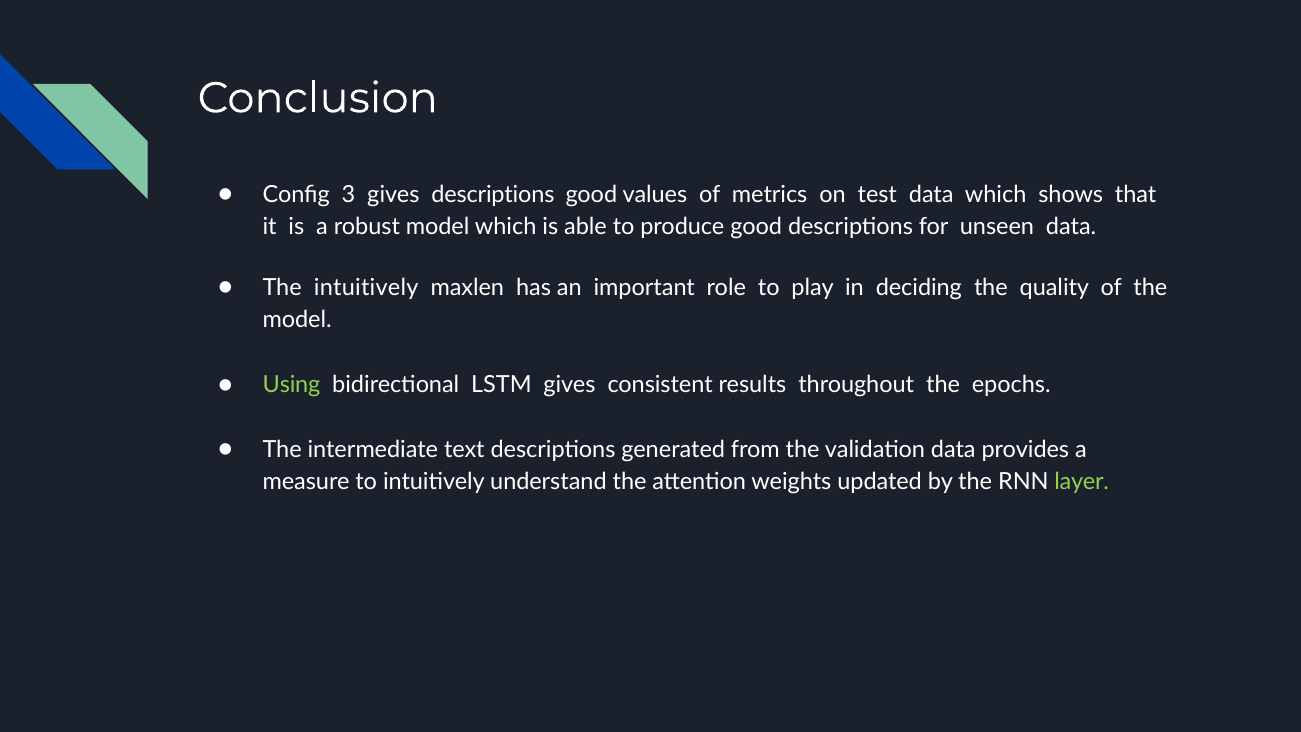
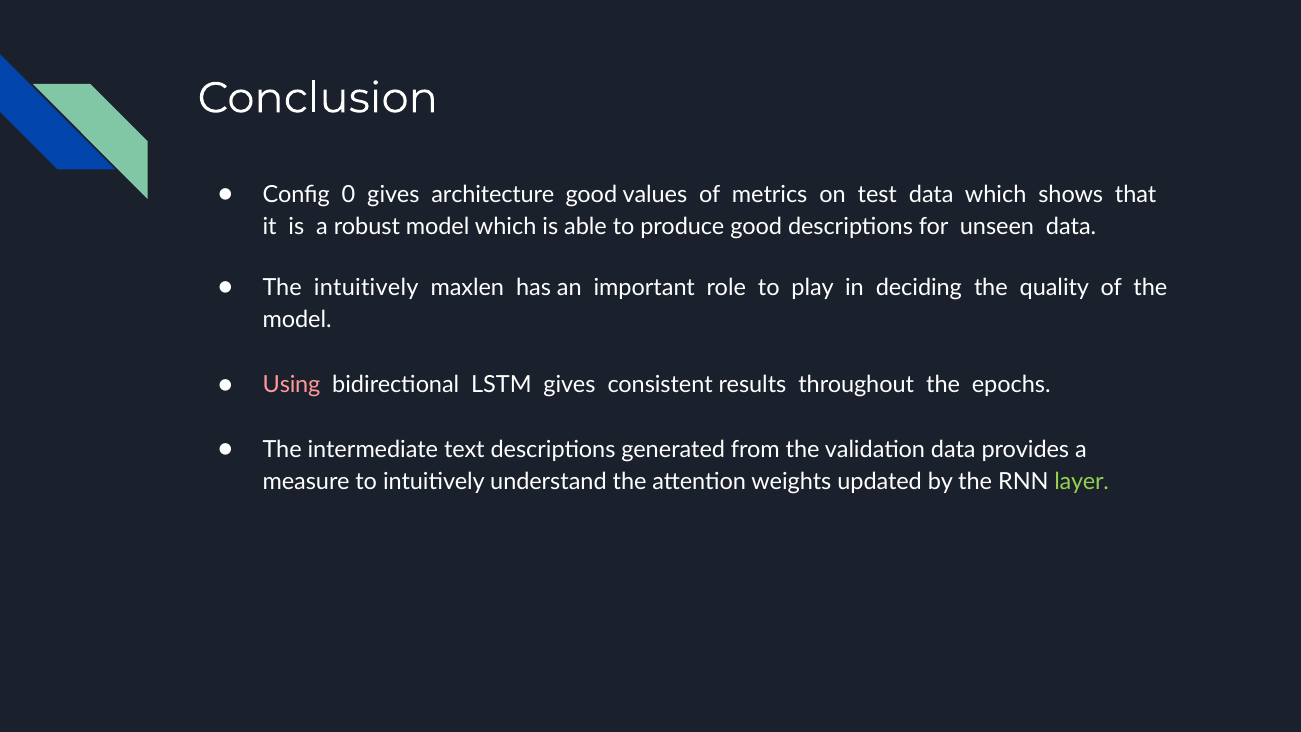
3: 3 -> 0 (348, 194)
gives descriptions: descriptions -> architecture (493, 194)
Using colour: light green -> pink (292, 385)
